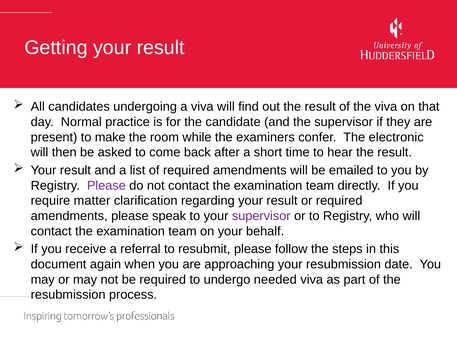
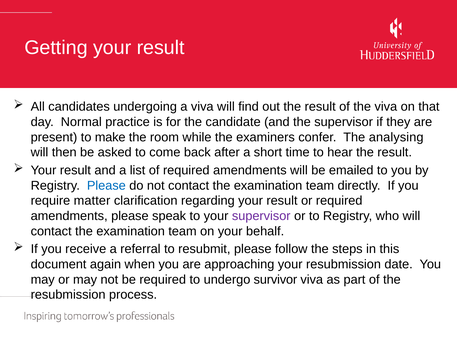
electronic: electronic -> analysing (396, 137)
Please colour: purple -> blue (106, 185)
needed: needed -> survivor (275, 279)
